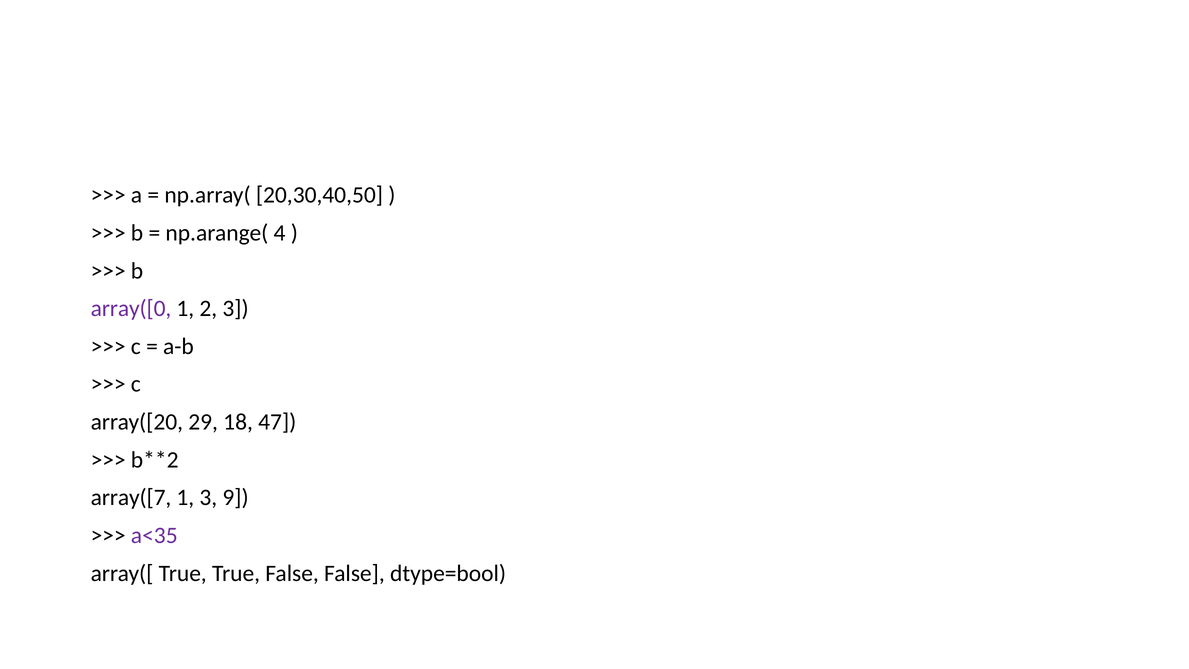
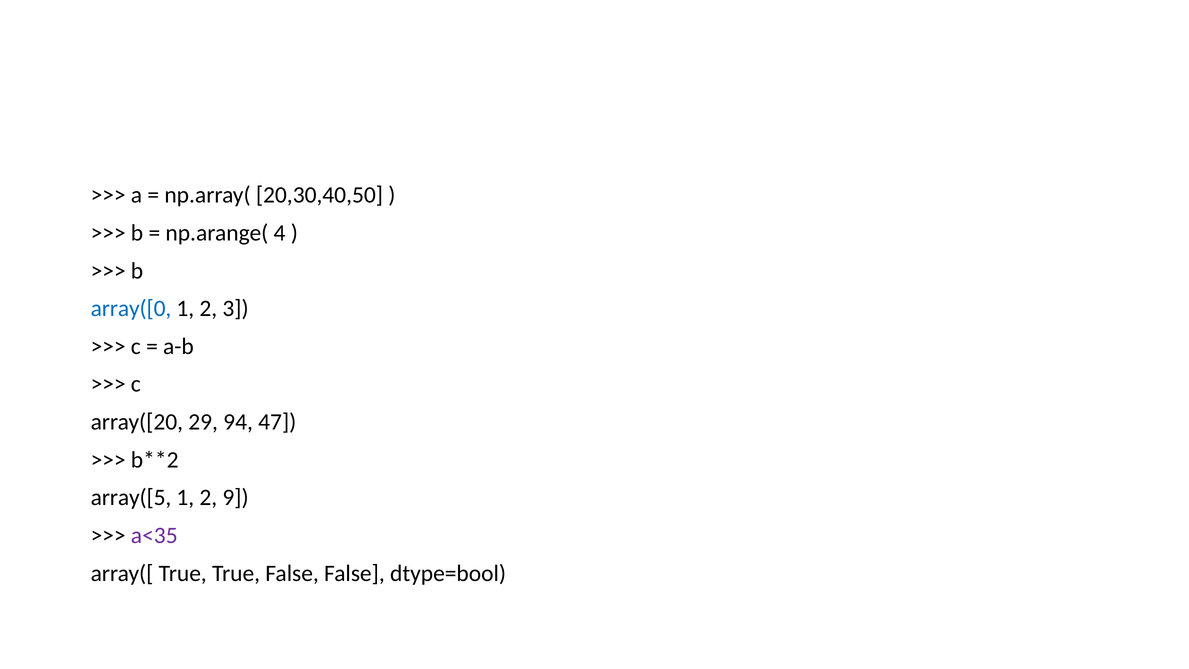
array([0 colour: purple -> blue (131, 308)
18: 18 -> 94 (238, 422)
array([7: array([7 -> array([5 (131, 498)
3: 3 -> 2 (208, 498)
